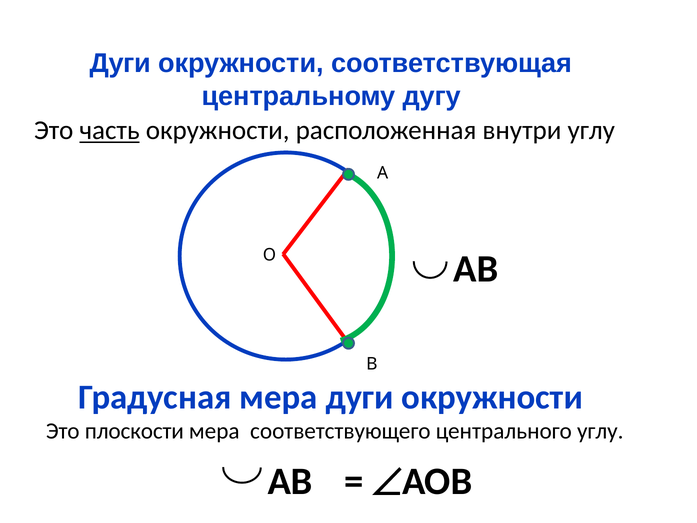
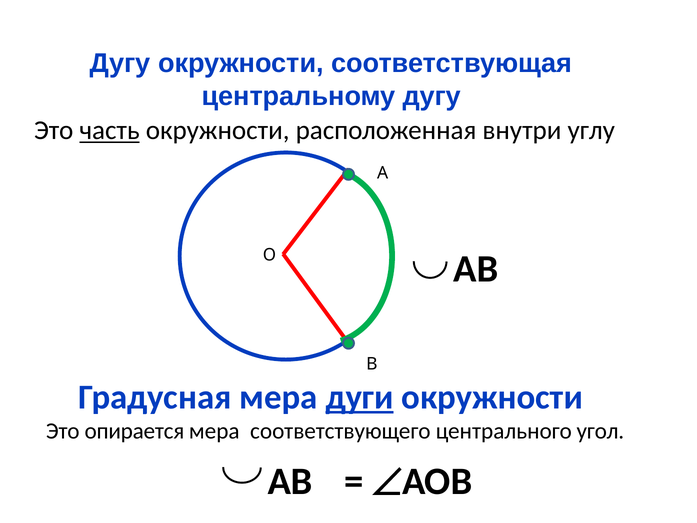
Дуги: Дуги -> Дугу (120, 63)
дуги underline: none -> present (360, 397)
плоскости: плоскости -> опирается (134, 431)
центрального углу: углу -> угол (600, 431)
